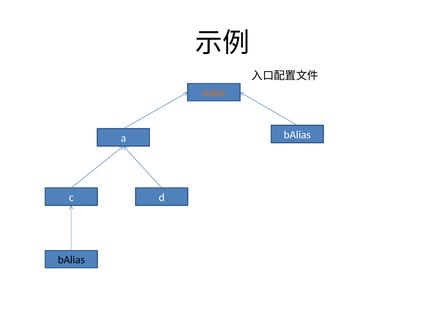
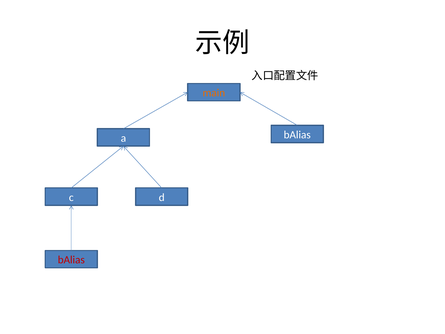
bAlias colour: black -> red (71, 260)
